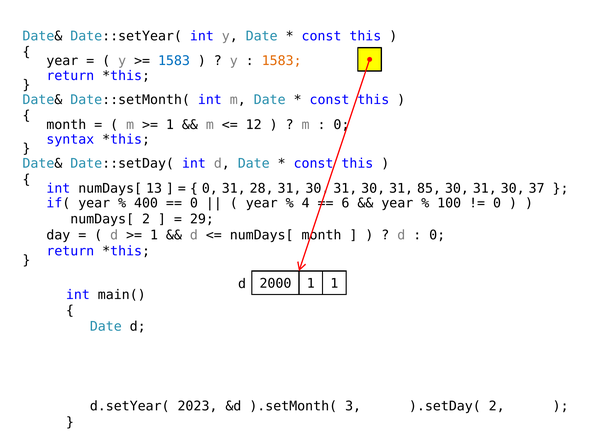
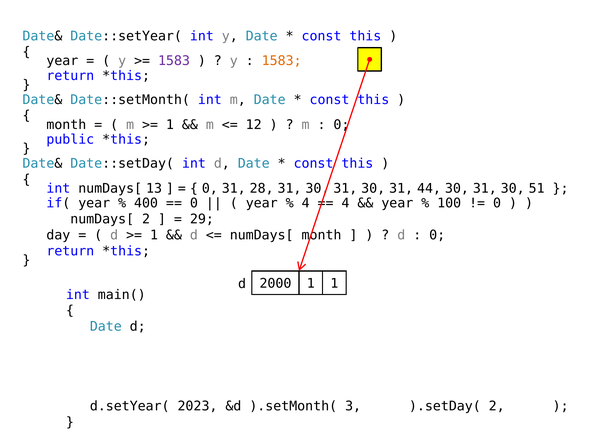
1583 colour: blue -> purple (174, 61)
syntax: syntax -> public (70, 140)
85: 85 -> 44 (429, 189)
37: 37 -> 51 (537, 189)
6: 6 -> 4 (345, 203)
